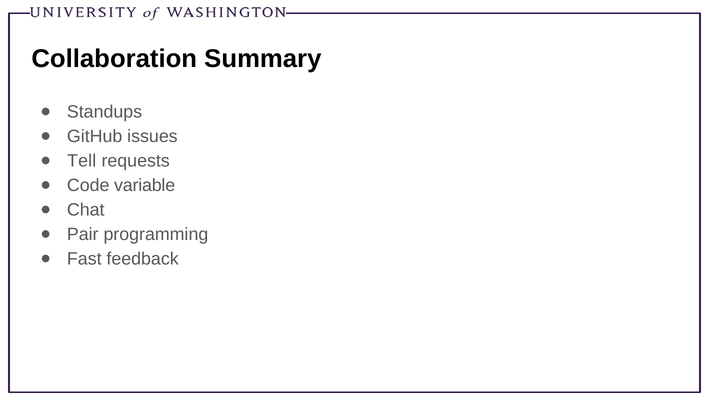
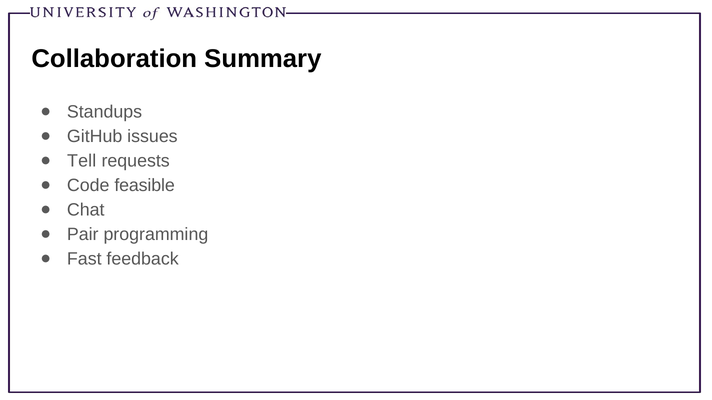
variable: variable -> feasible (145, 186)
